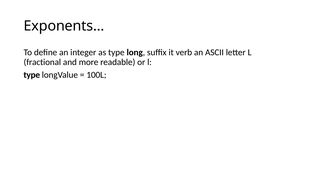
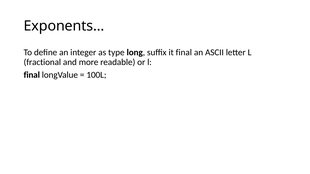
it verb: verb -> final (184, 52)
type: type -> final (32, 75)
